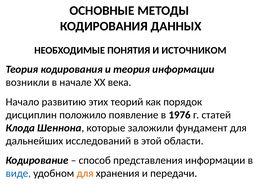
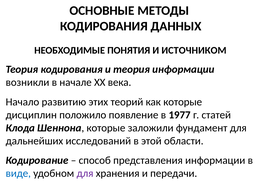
как порядок: порядок -> которые (183, 102)
1976: 1976 -> 1977 (180, 115)
для colour: orange -> purple (85, 174)
